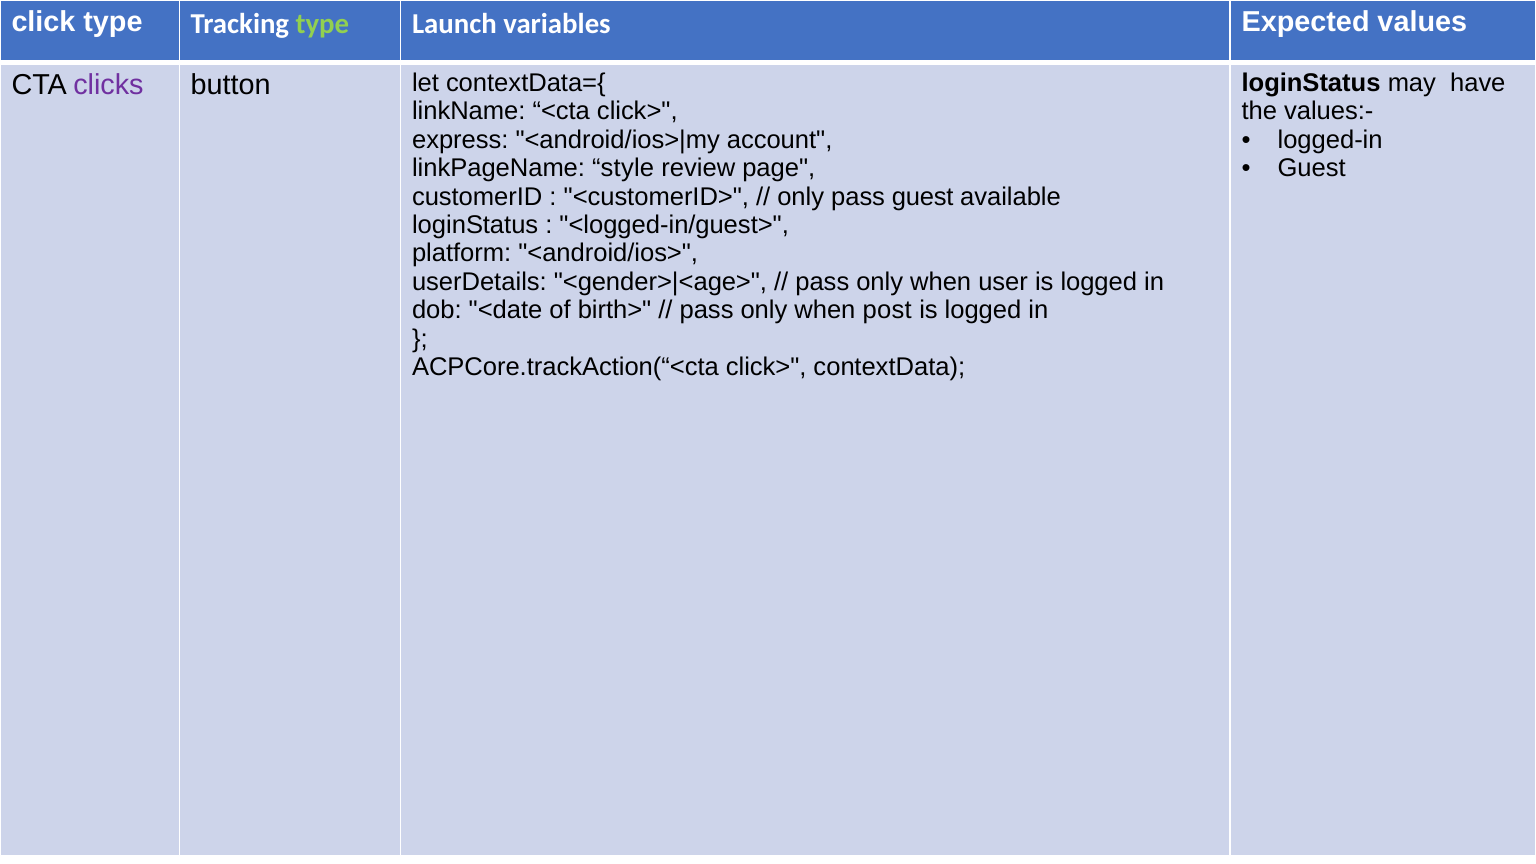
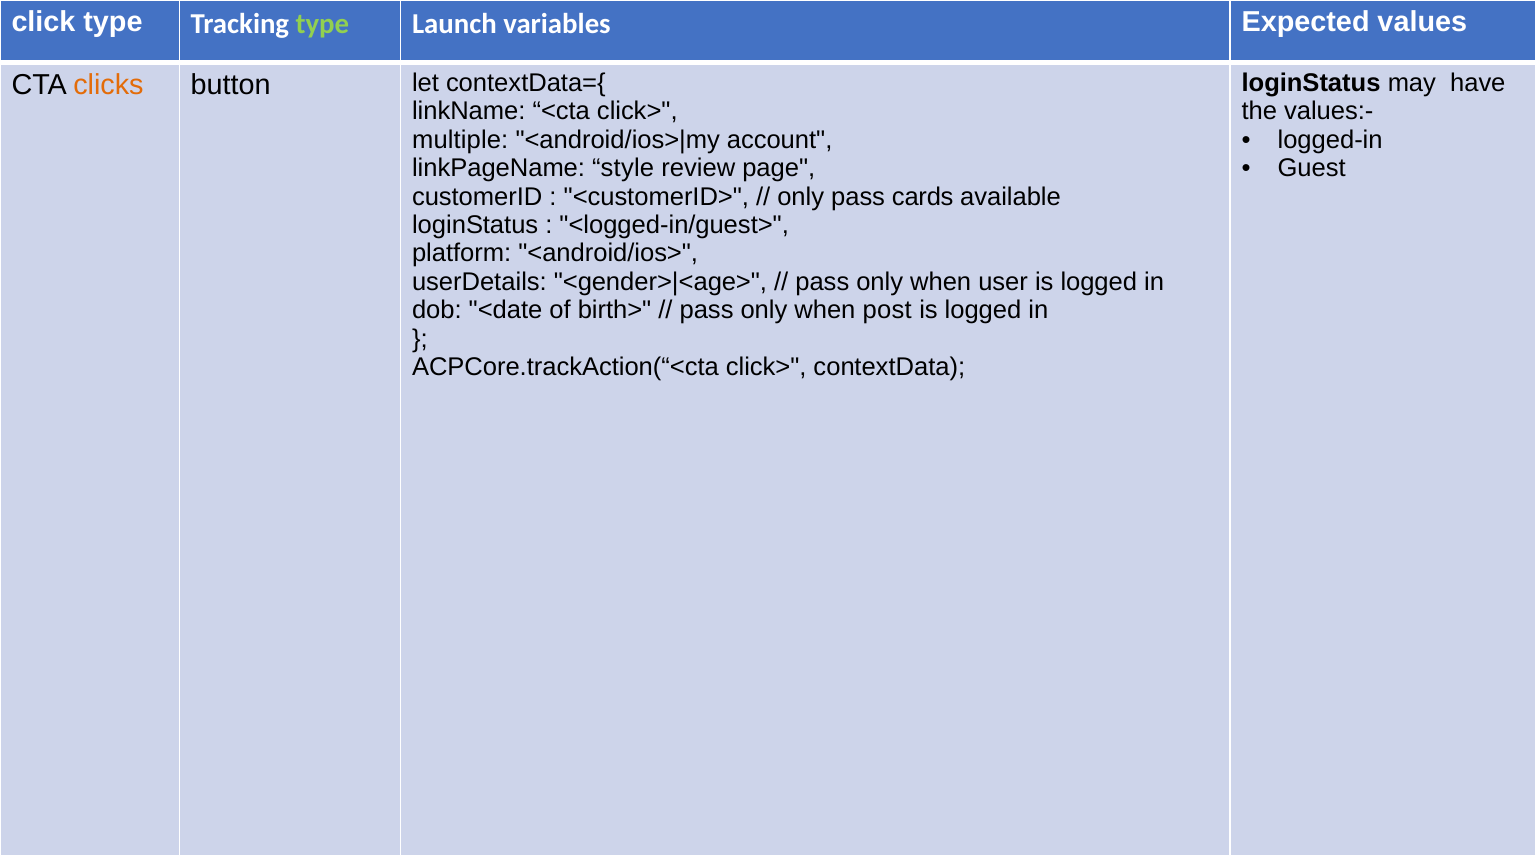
clicks colour: purple -> orange (108, 85)
express: express -> multiple (460, 140)
pass guest: guest -> cards (923, 197)
